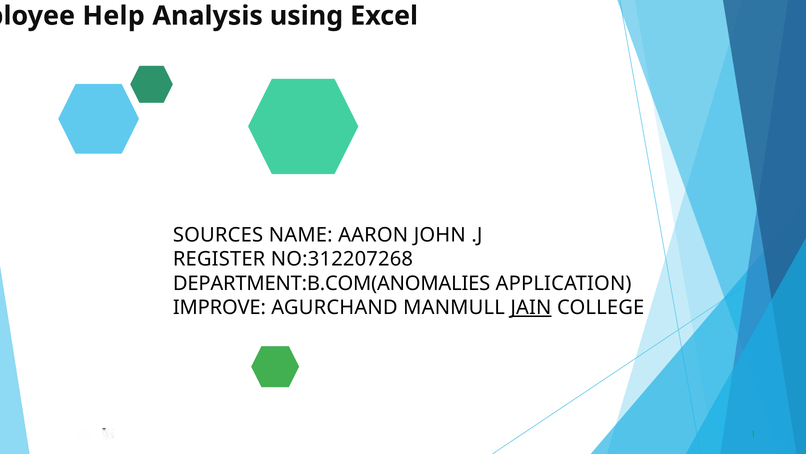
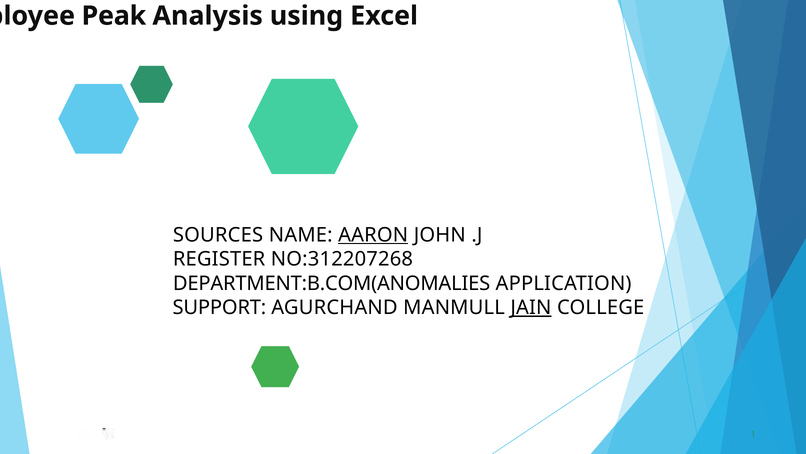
Help: Help -> Peak (114, 16)
AARON underline: none -> present (373, 235)
IMPROVE: IMPROVE -> SUPPORT (219, 307)
